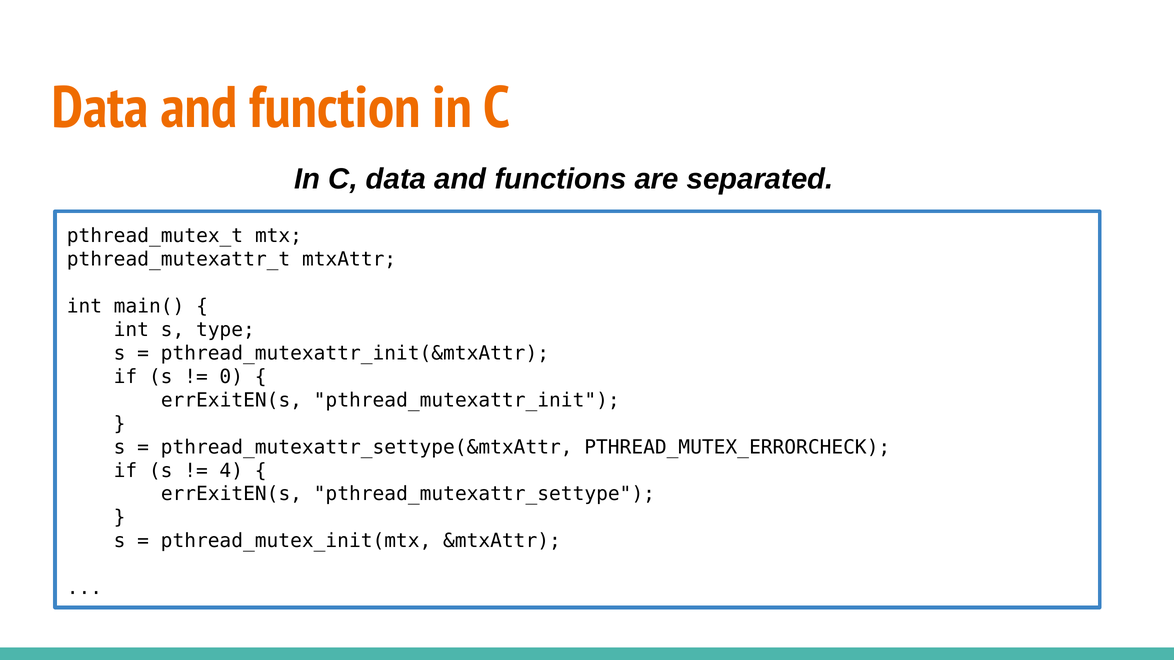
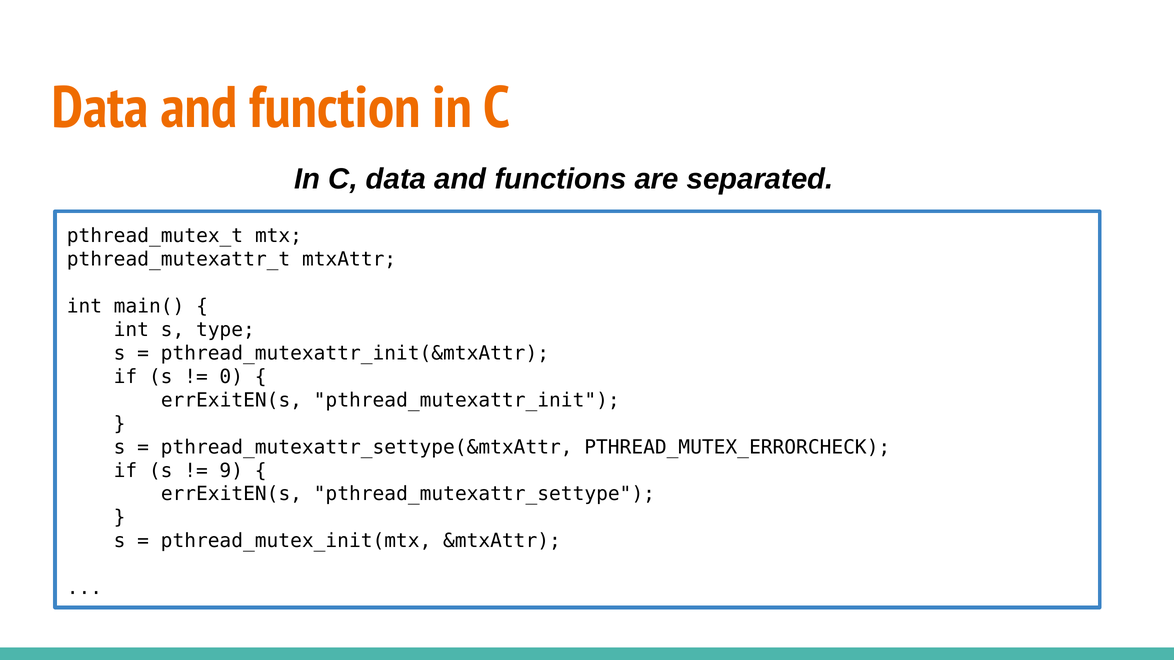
4: 4 -> 9 (231, 471)
